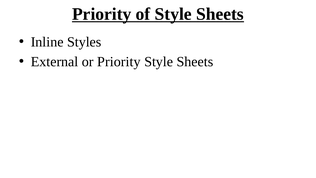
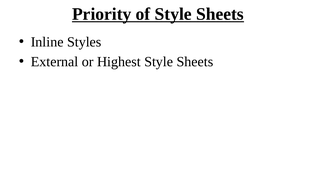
or Priority: Priority -> Highest (119, 62)
